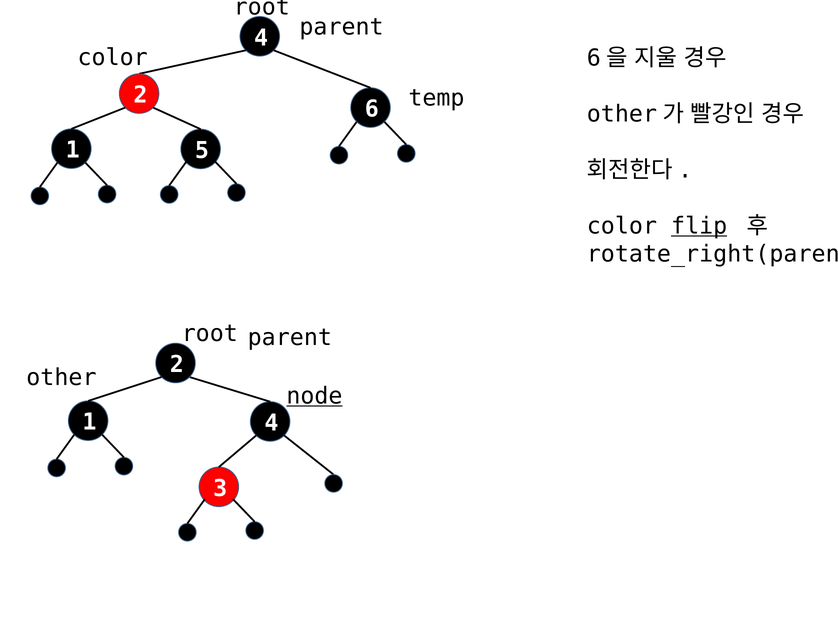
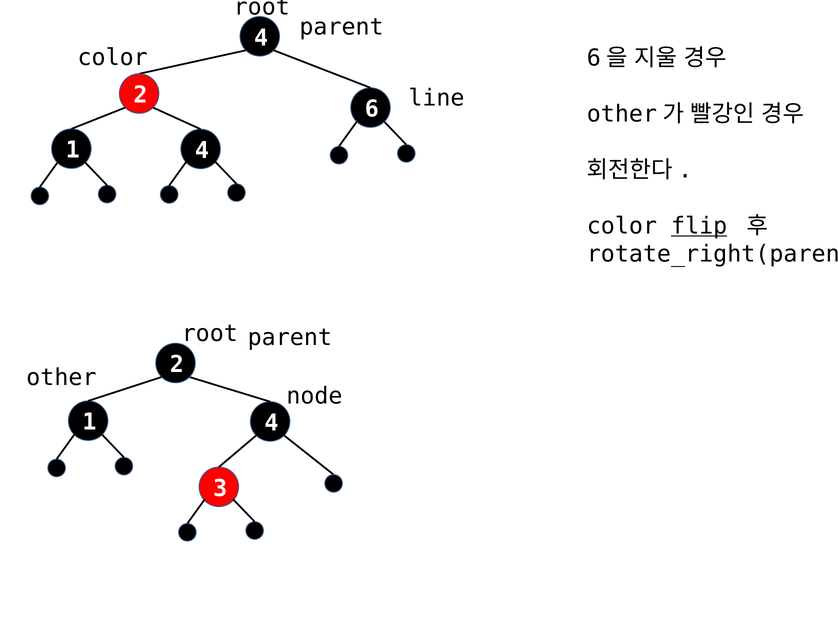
temp: temp -> line (436, 98)
1 5: 5 -> 4 (202, 150)
node underline: present -> none (314, 396)
